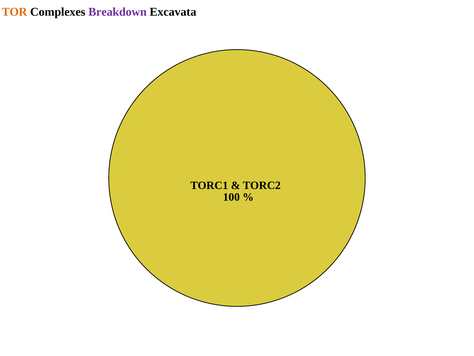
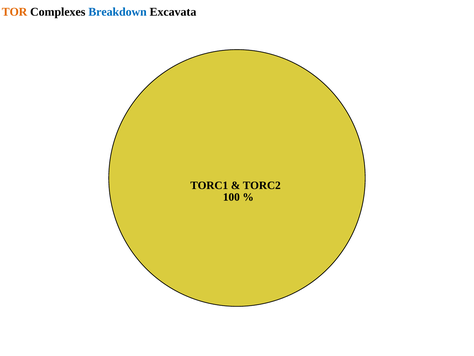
Breakdown colour: purple -> blue (118, 12)
